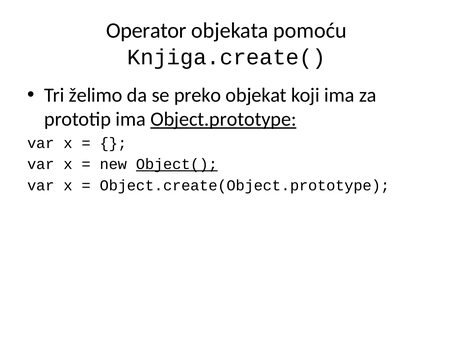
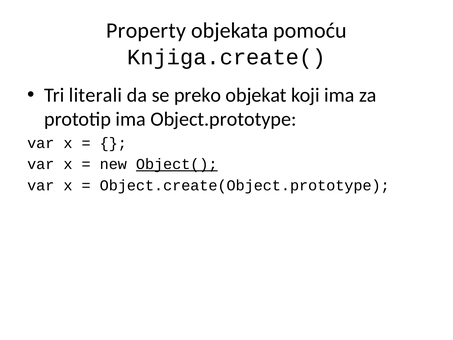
Operator: Operator -> Property (146, 31)
želimo: želimo -> literali (96, 95)
Object.prototype underline: present -> none (223, 119)
